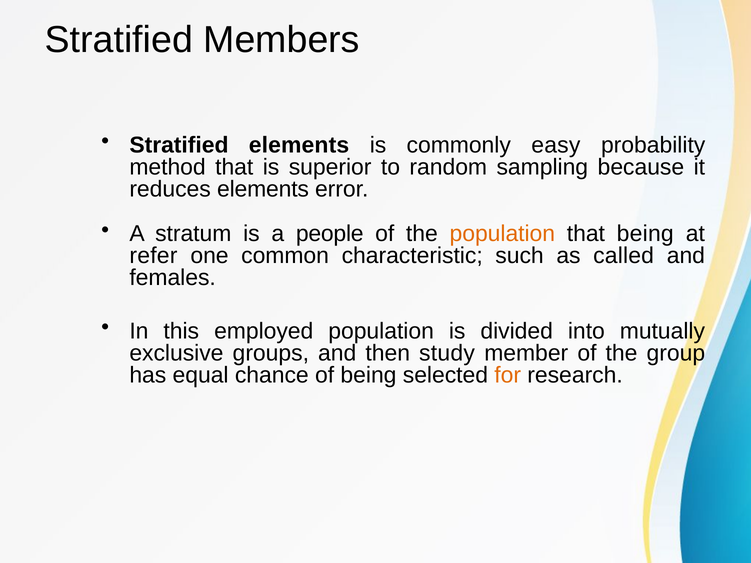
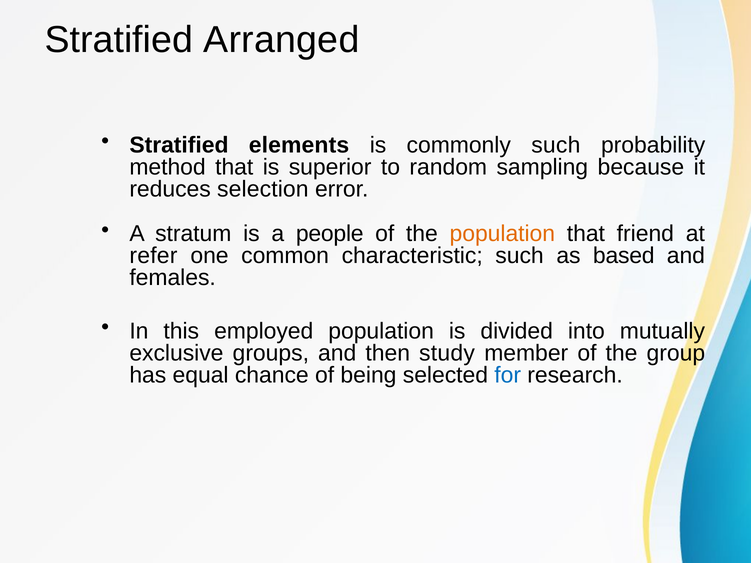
Members: Members -> Arranged (281, 40)
commonly easy: easy -> such (556, 145)
reduces elements: elements -> selection (263, 189)
that being: being -> friend (645, 234)
called: called -> based (624, 256)
for colour: orange -> blue (508, 375)
